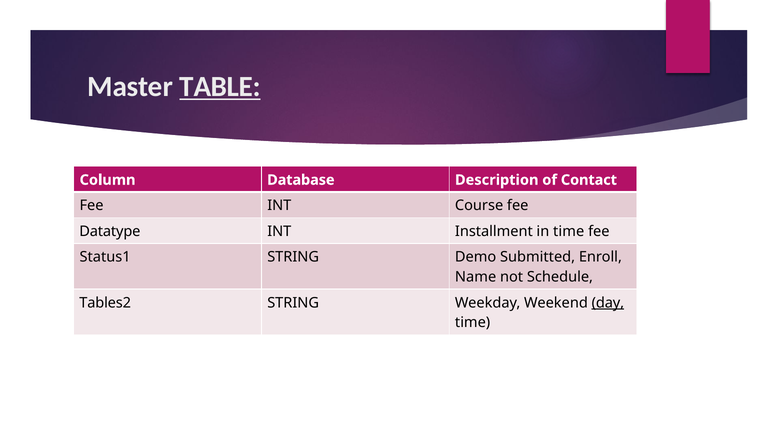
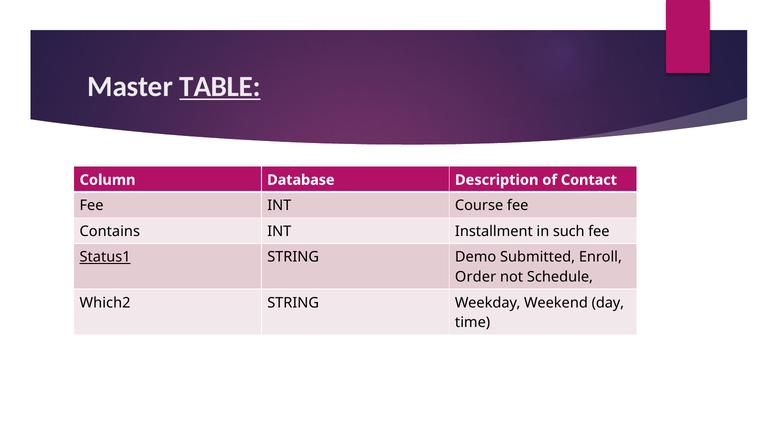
Datatype: Datatype -> Contains (110, 231)
in time: time -> such (569, 231)
Status1 underline: none -> present (105, 257)
Name: Name -> Order (476, 277)
Tables2: Tables2 -> Which2 (105, 302)
day underline: present -> none (608, 302)
